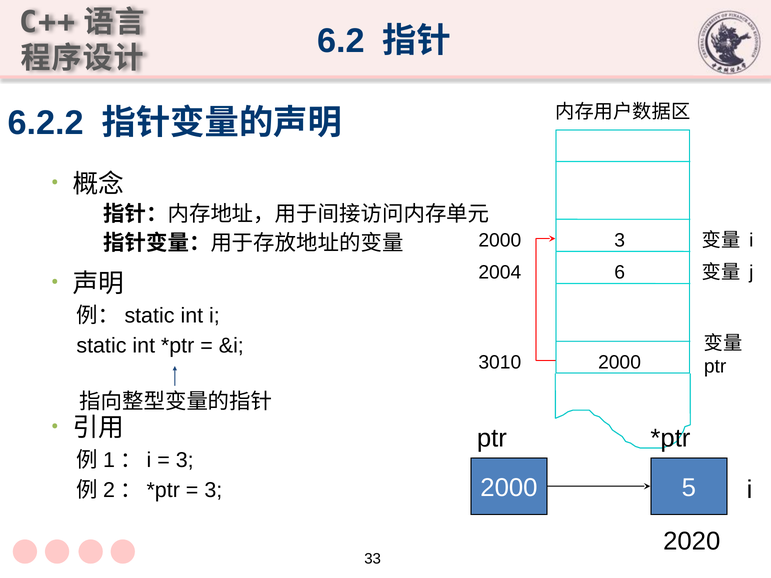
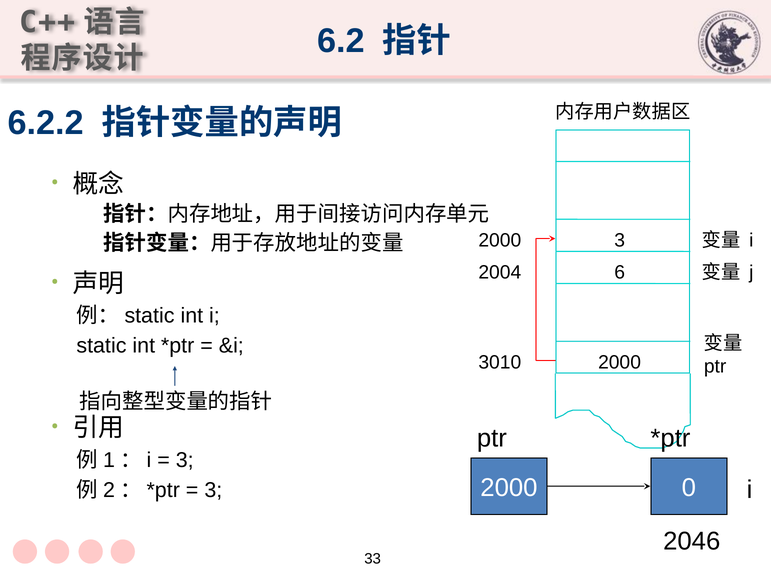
5: 5 -> 0 (689, 488)
2020: 2020 -> 2046 (692, 542)
